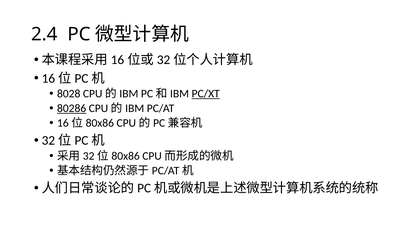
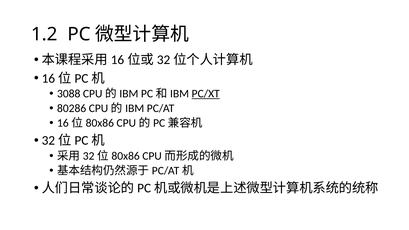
2.4: 2.4 -> 1.2 (44, 34)
8028: 8028 -> 3088 (69, 94)
80286 underline: present -> none (72, 108)
